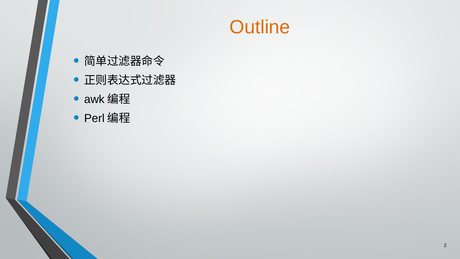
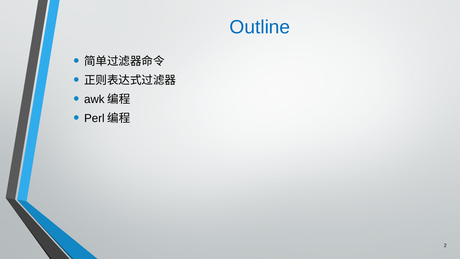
Outline colour: orange -> blue (260, 27)
